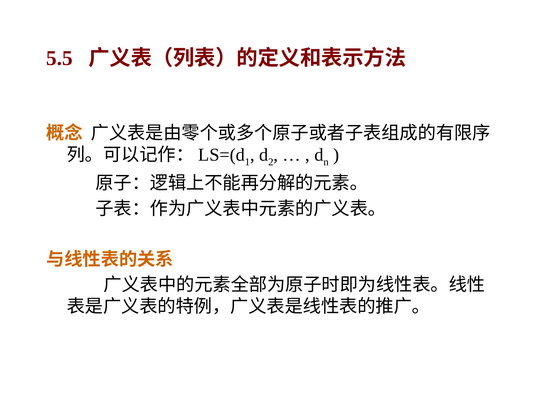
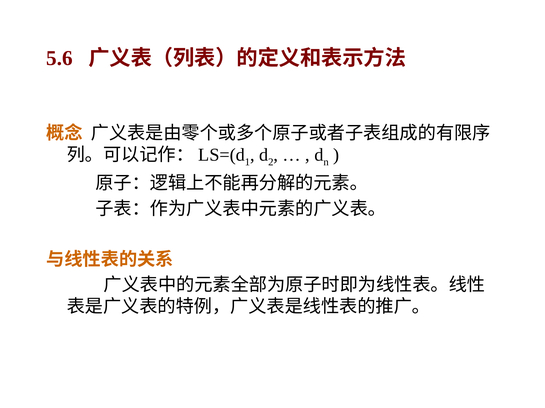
5.5: 5.5 -> 5.6 (60, 58)
